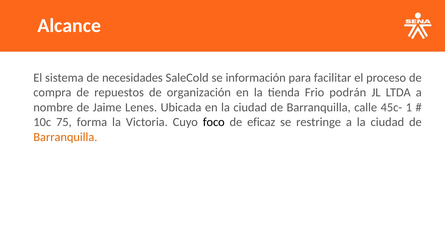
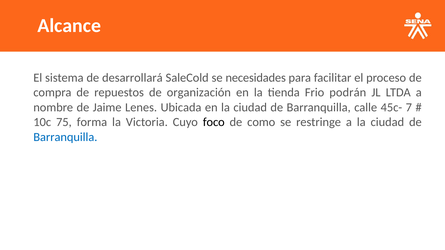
necesidades: necesidades -> desarrollará (132, 78)
información: información -> necesidades (256, 78)
1: 1 -> 7 (409, 107)
eficaz: eficaz -> como (261, 122)
Barranquilla colour: orange -> blue (65, 137)
